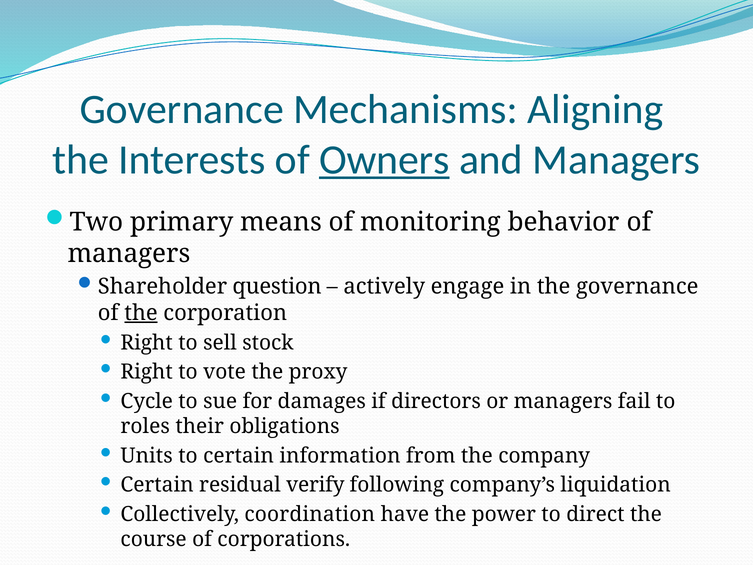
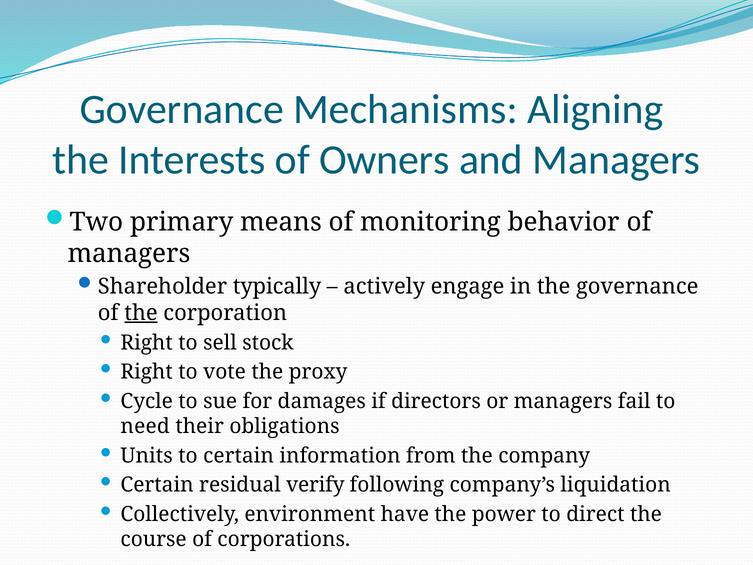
Owners underline: present -> none (384, 160)
question: question -> typically (277, 286)
roles: roles -> need (145, 426)
coordination: coordination -> environment (310, 514)
